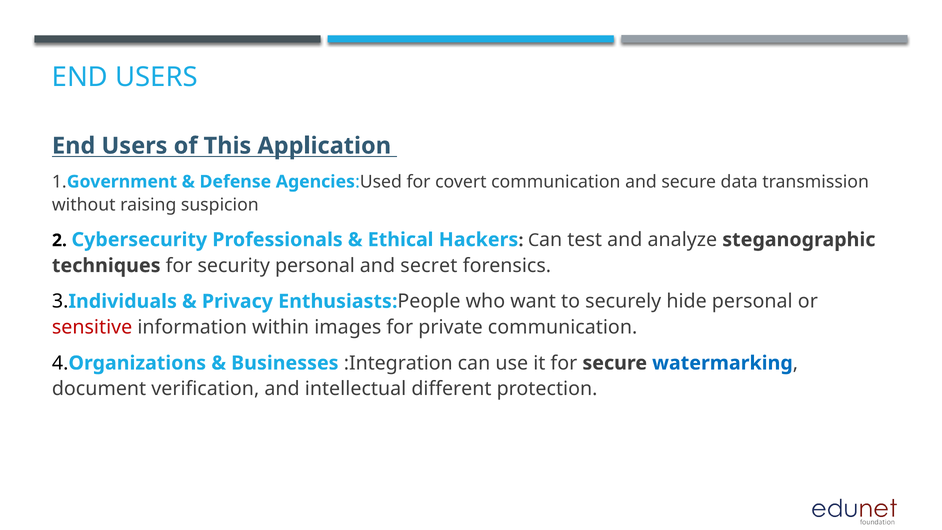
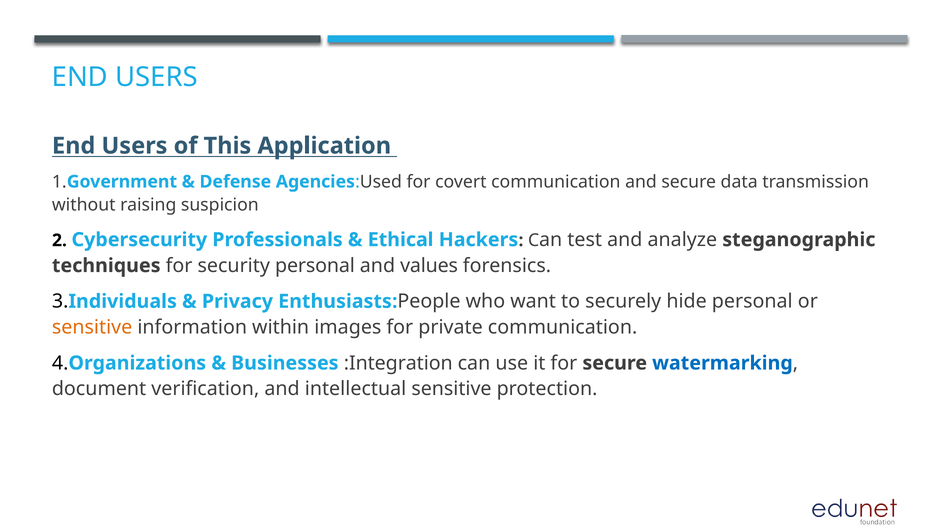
secret: secret -> values (429, 266)
sensitive colour: red -> orange (92, 327)
intellectual different: different -> sensitive (451, 389)
